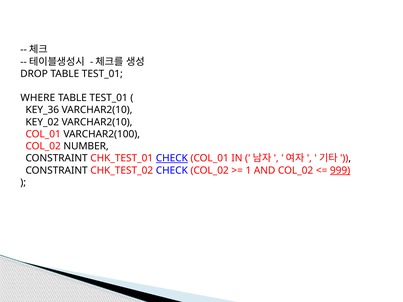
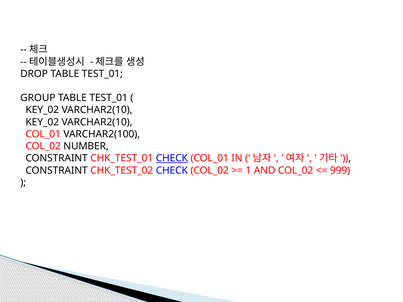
WHERE: WHERE -> GROUP (38, 98)
KEY_36: KEY_36 -> KEY_02 (42, 110)
999 underline: present -> none (340, 171)
